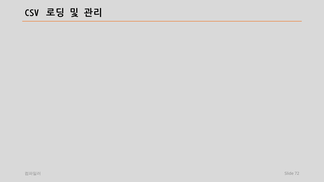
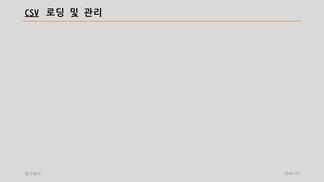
CSV underline: none -> present (32, 13)
